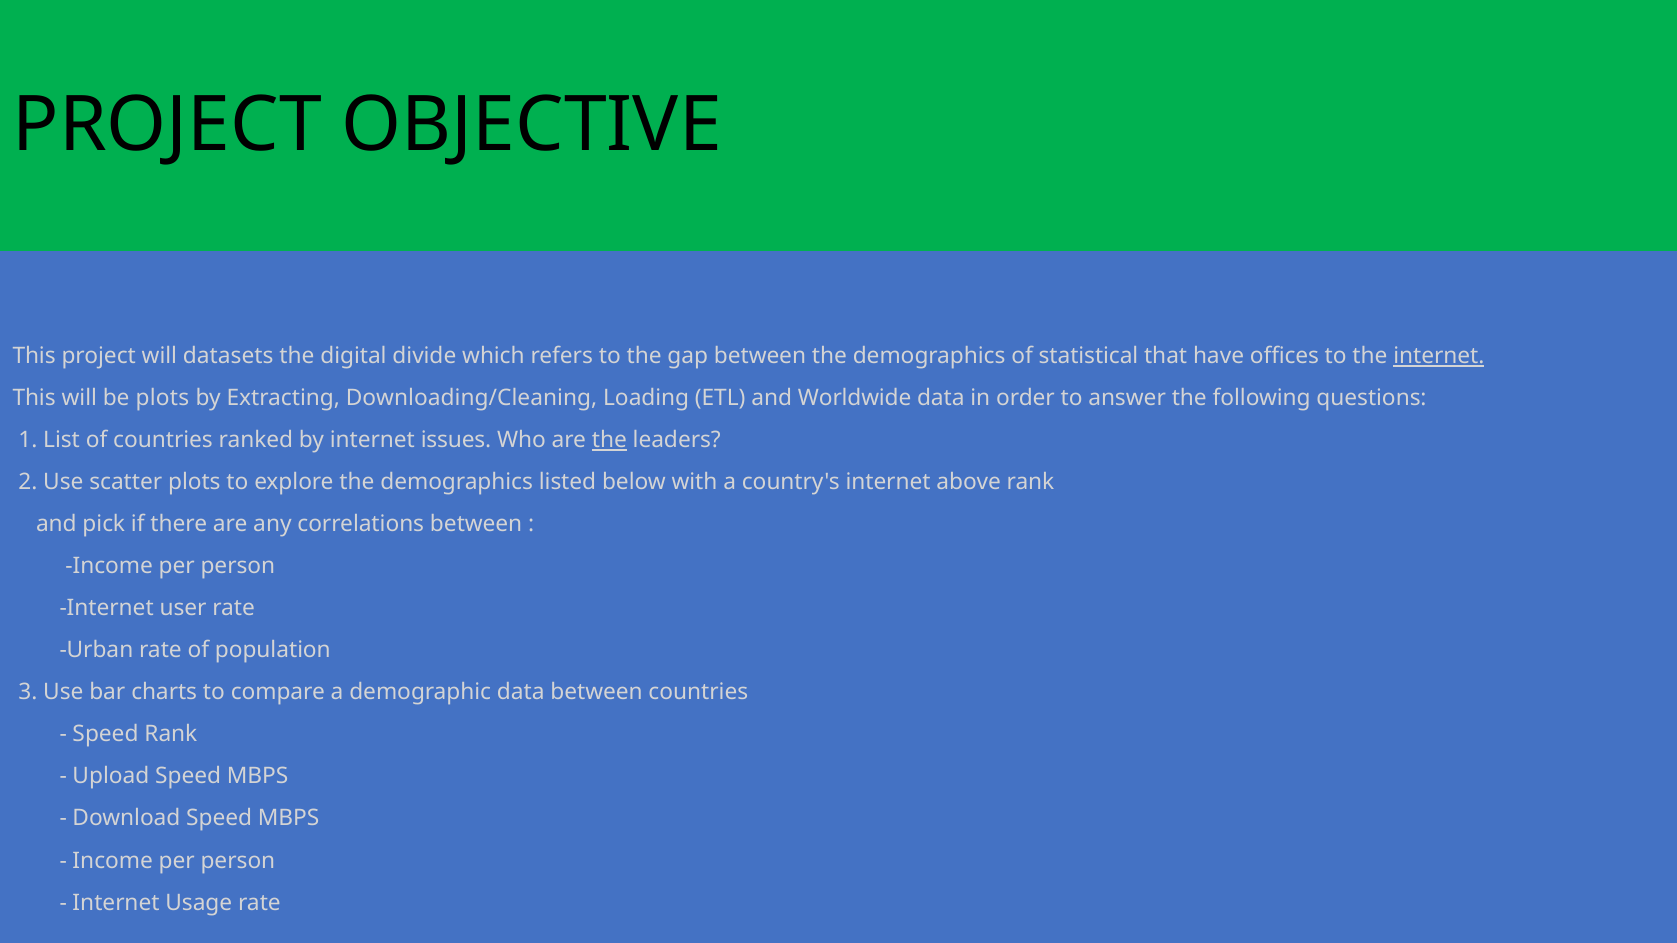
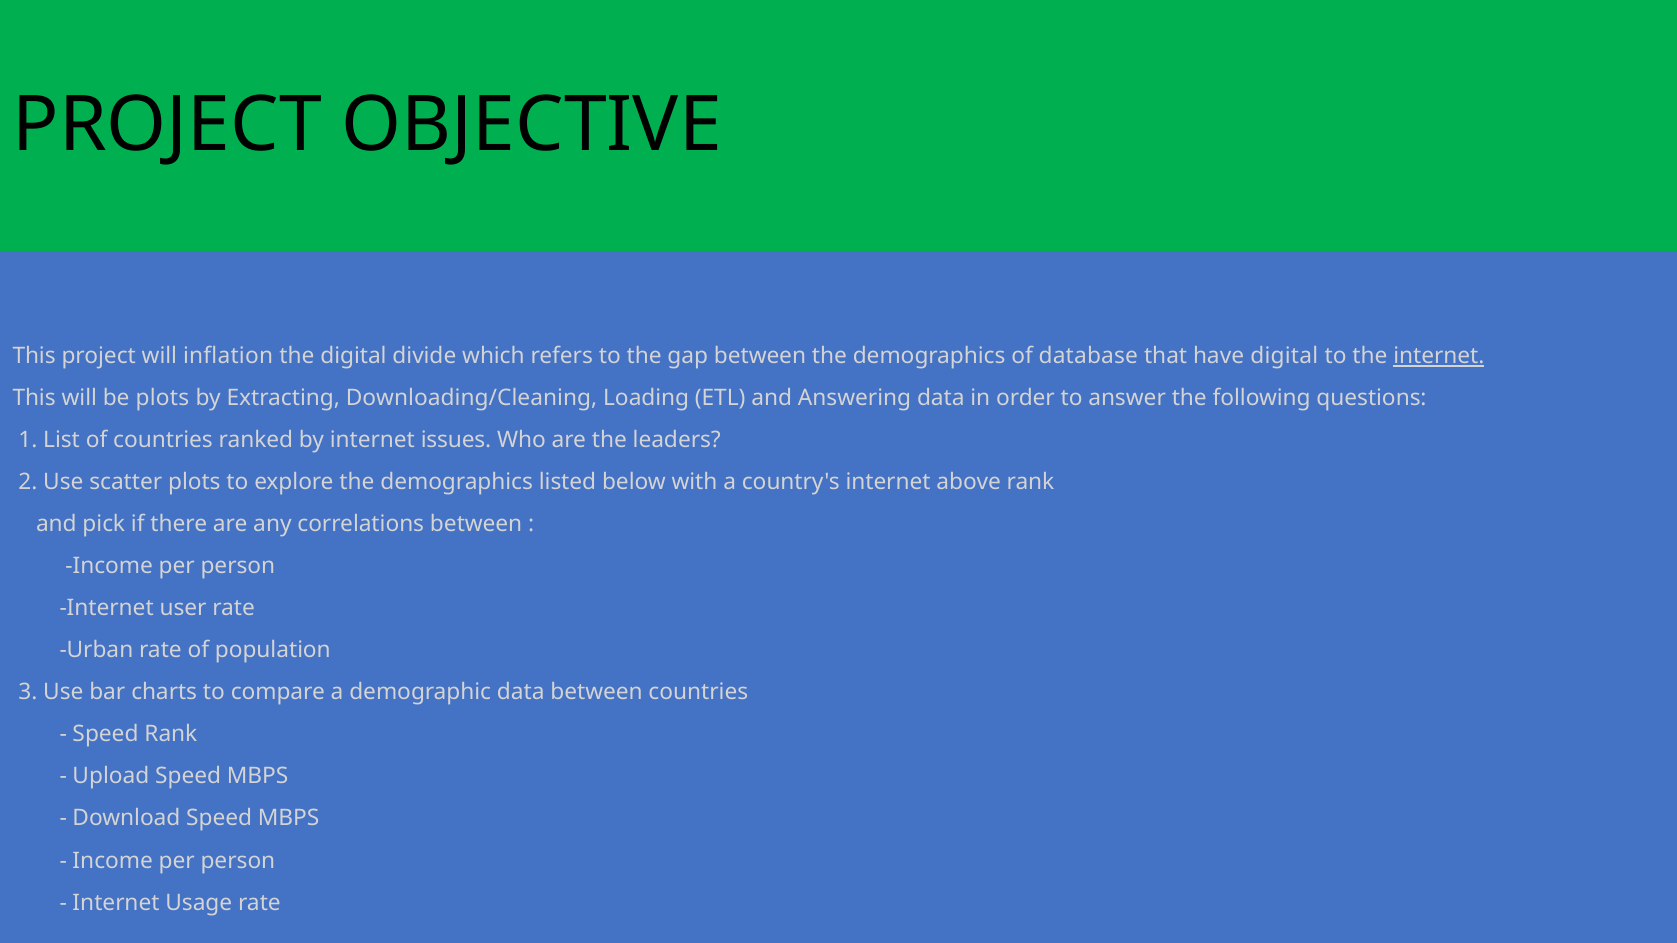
datasets: datasets -> inflation (228, 356)
statistical: statistical -> database (1088, 356)
have offices: offices -> digital (1284, 356)
Worldwide: Worldwide -> Answering (855, 398)
the underline: present -> none (609, 440)
